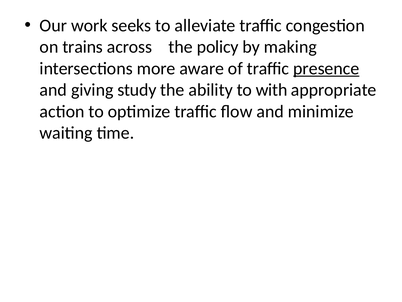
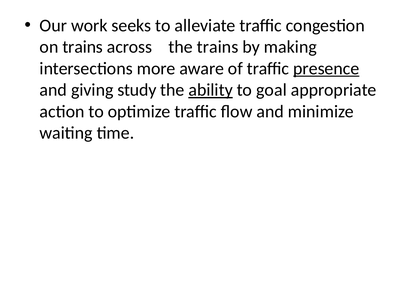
the policy: policy -> trains (218, 47)
ability underline: none -> present (211, 90)
with: with -> goal (271, 90)
